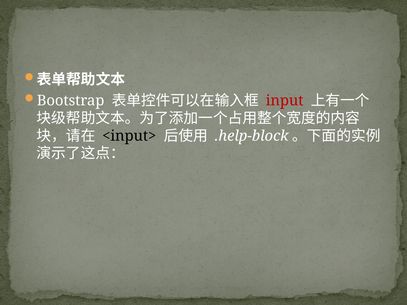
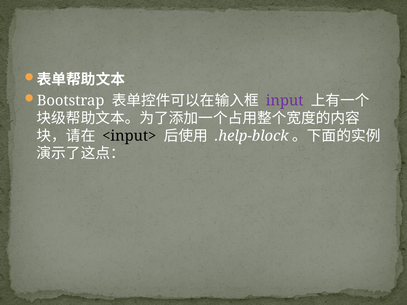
input colour: red -> purple (285, 101)
